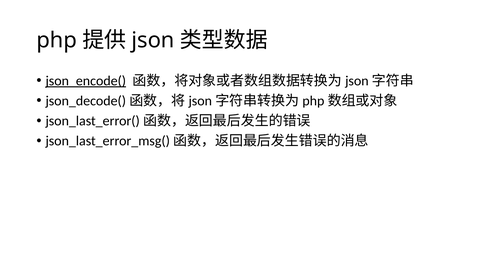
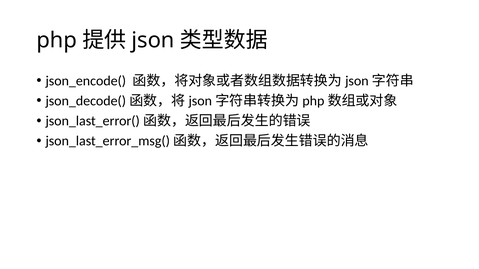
json_encode( underline: present -> none (86, 81)
